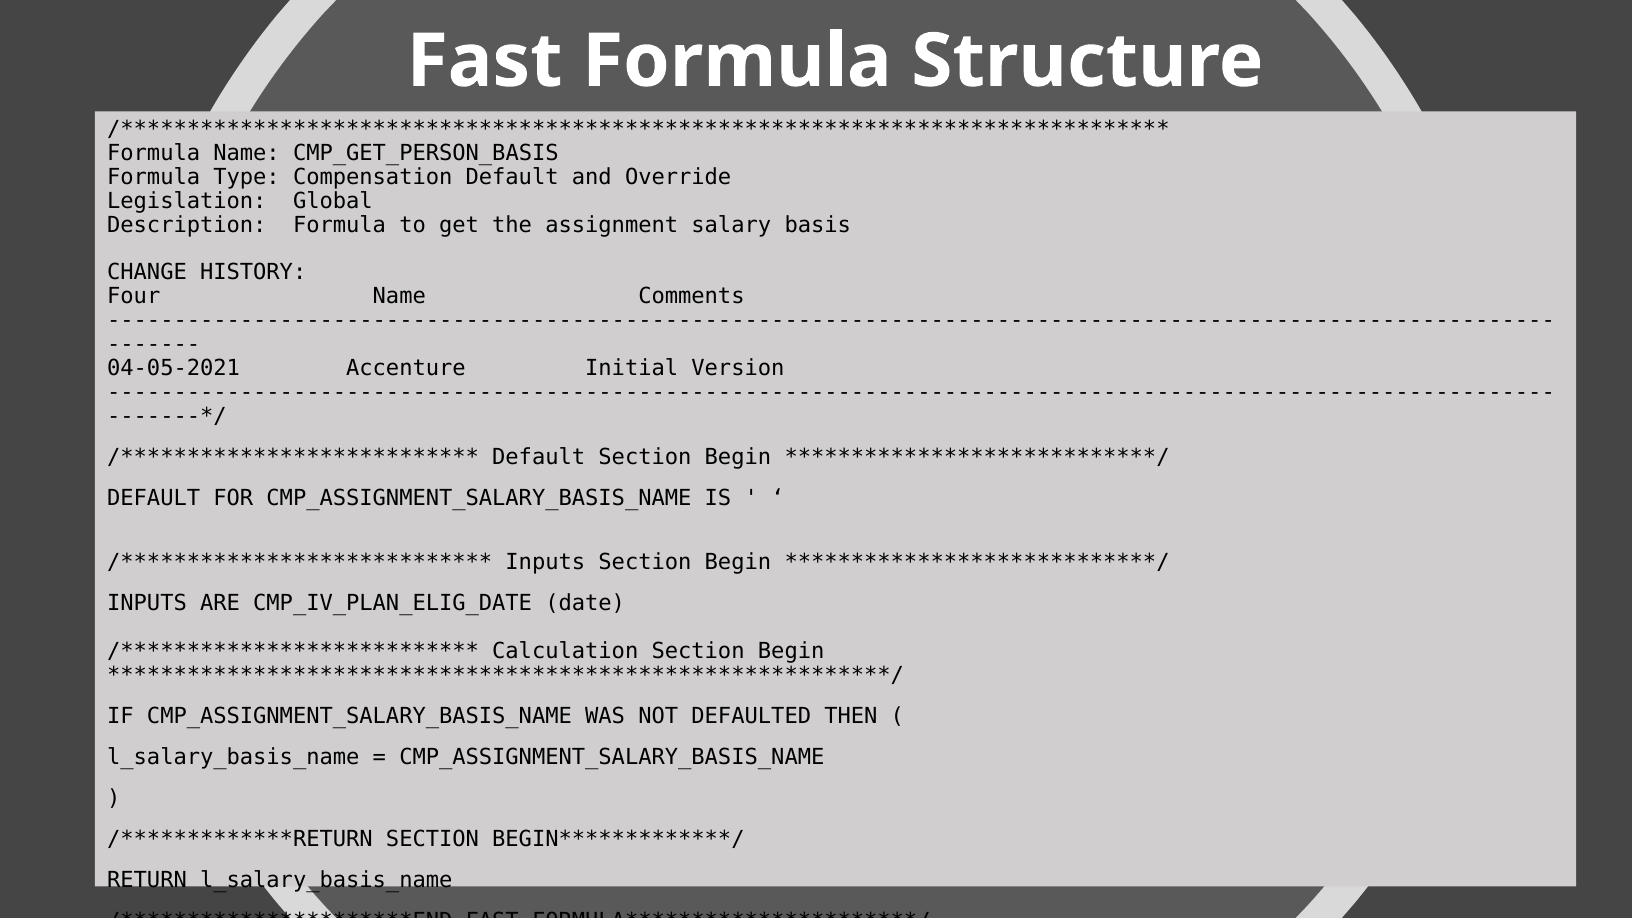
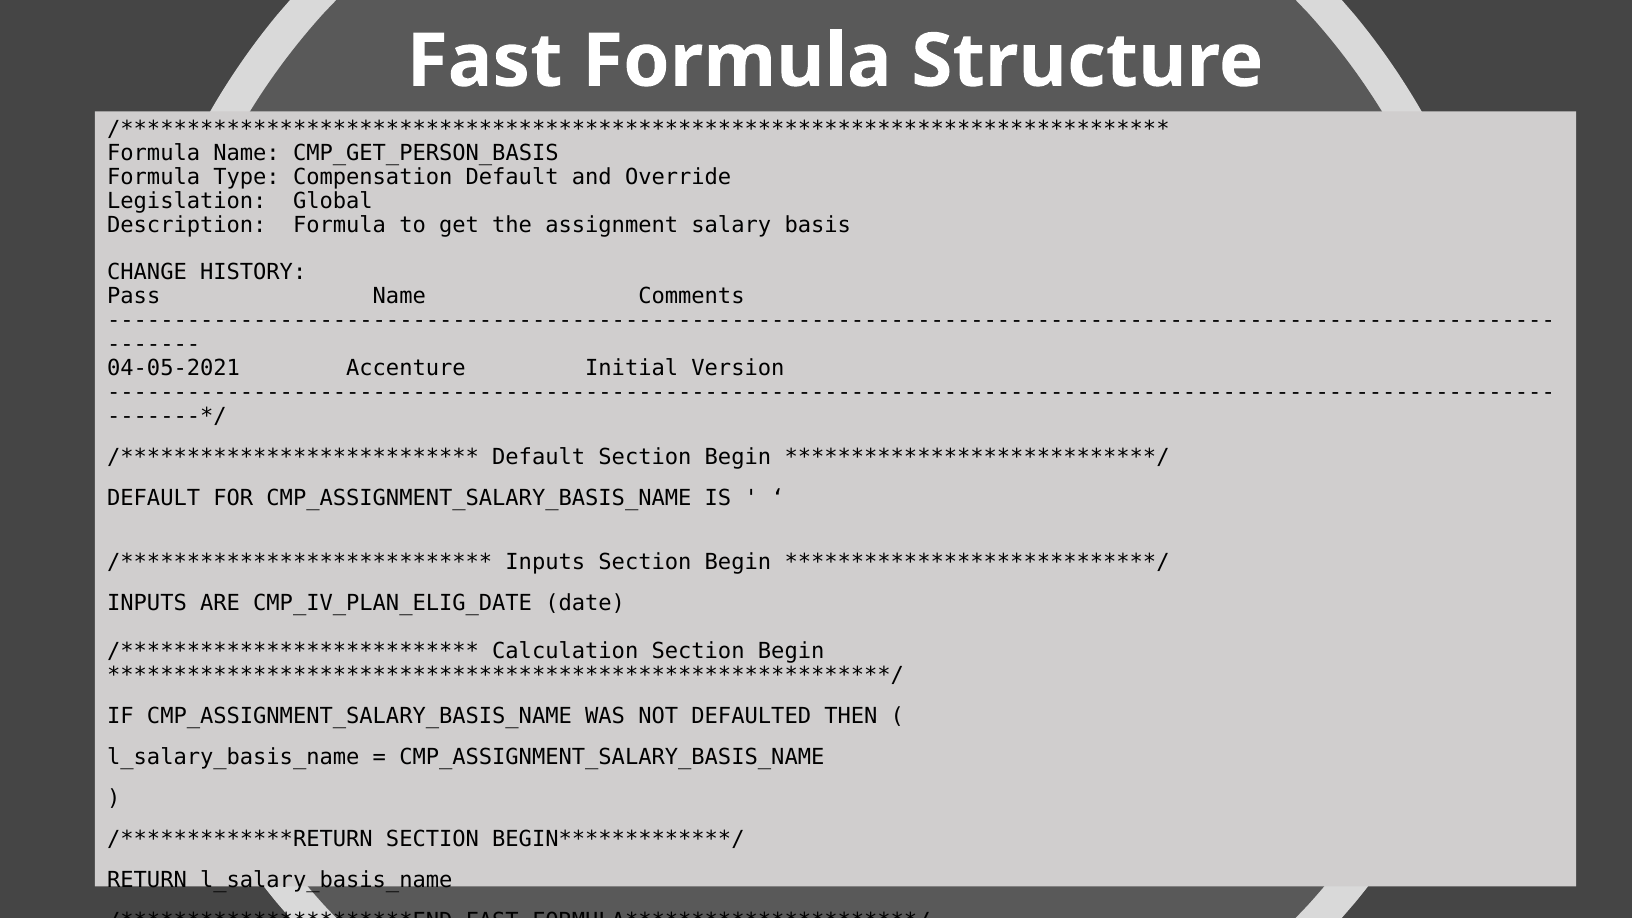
Four: Four -> Pass (134, 297)
